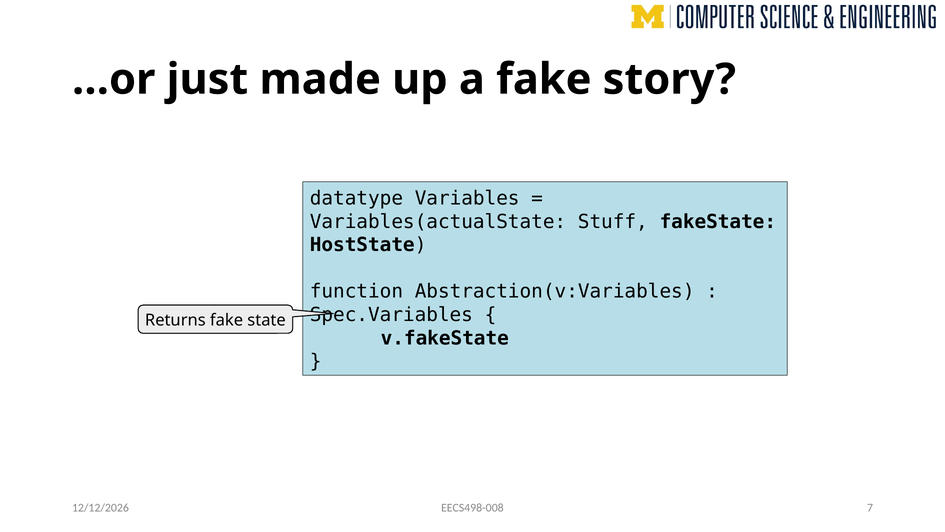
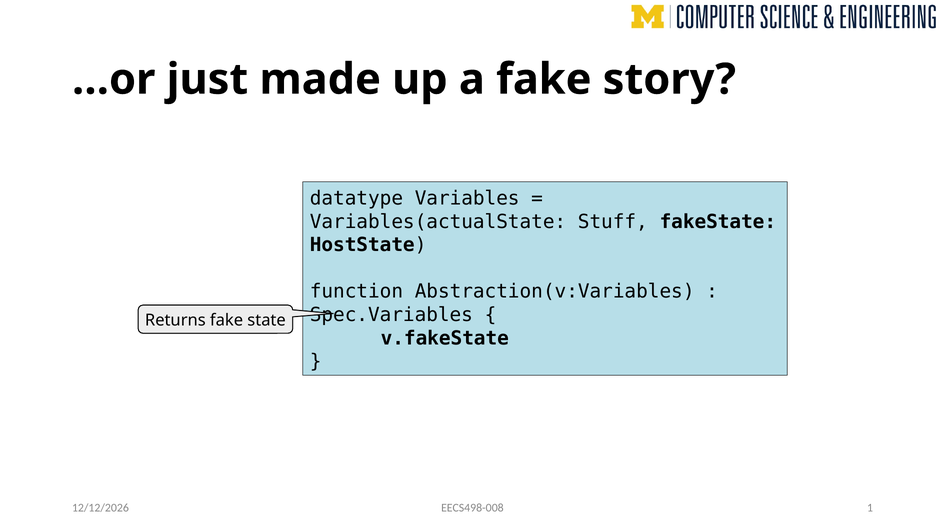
7: 7 -> 1 (870, 508)
